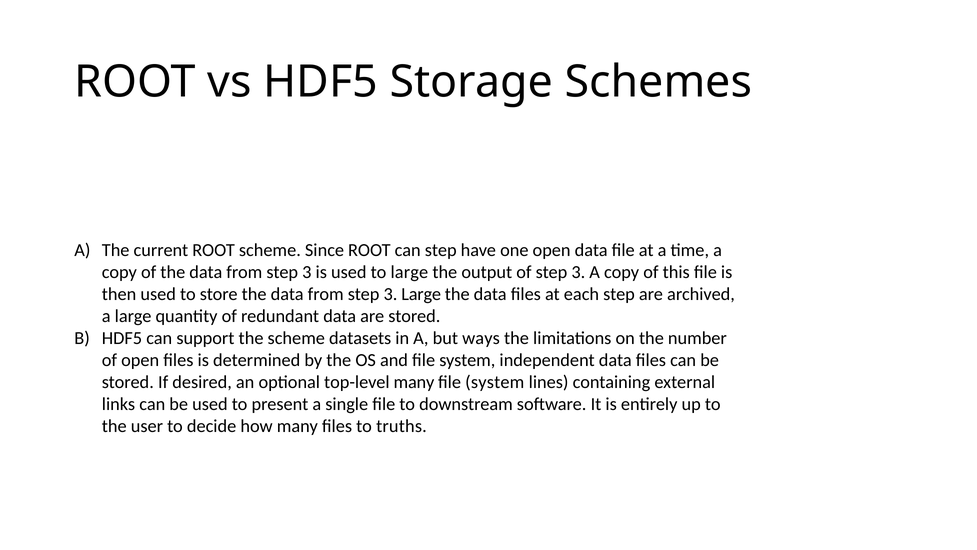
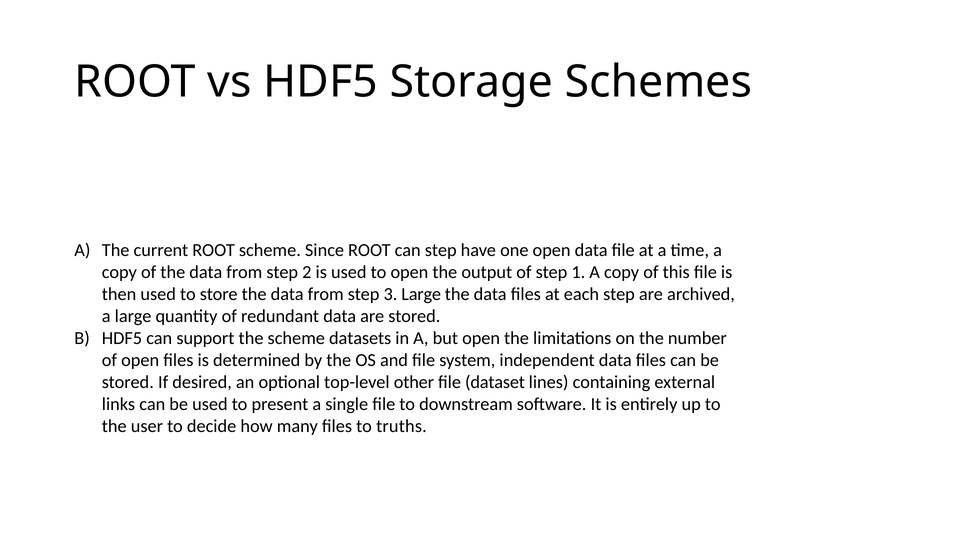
3: 3 -> 2 (307, 272)
to large: large -> open (409, 272)
of step 3: 3 -> 1 (578, 272)
but ways: ways -> open (481, 338)
top-level many: many -> other (414, 382)
system: system -> dataset (495, 382)
